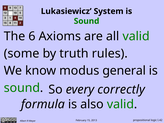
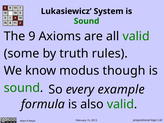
6: 6 -> 9 (32, 36)
general: general -> though (124, 71)
correctly: correctly -> example (121, 90)
